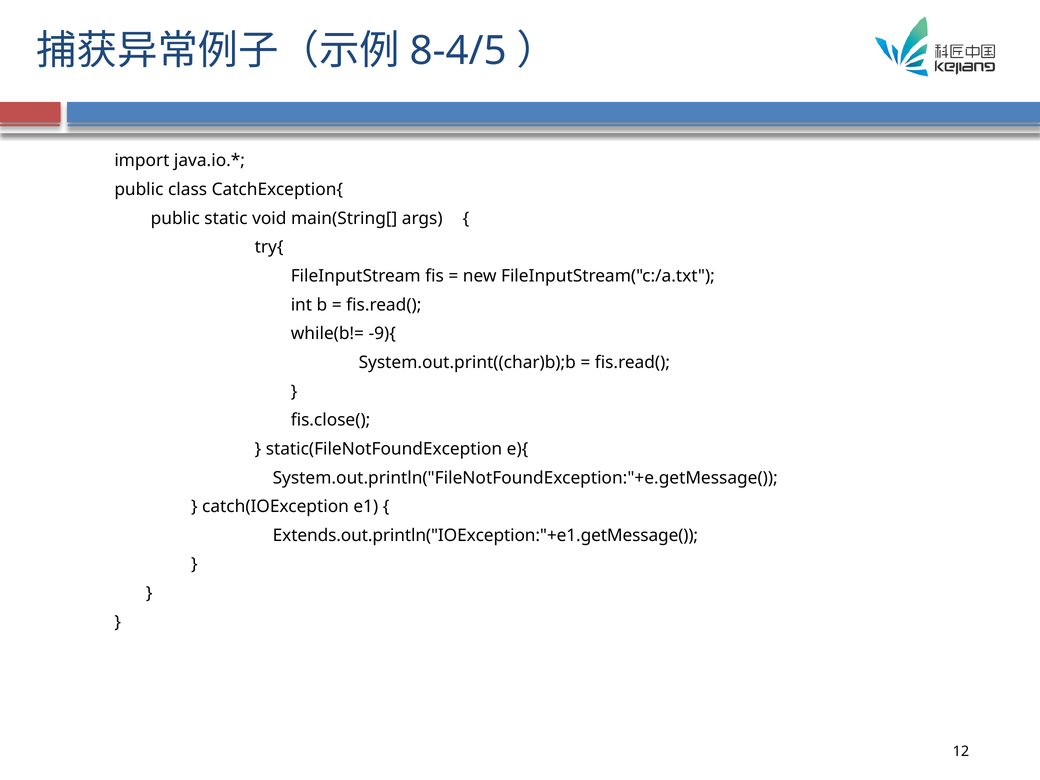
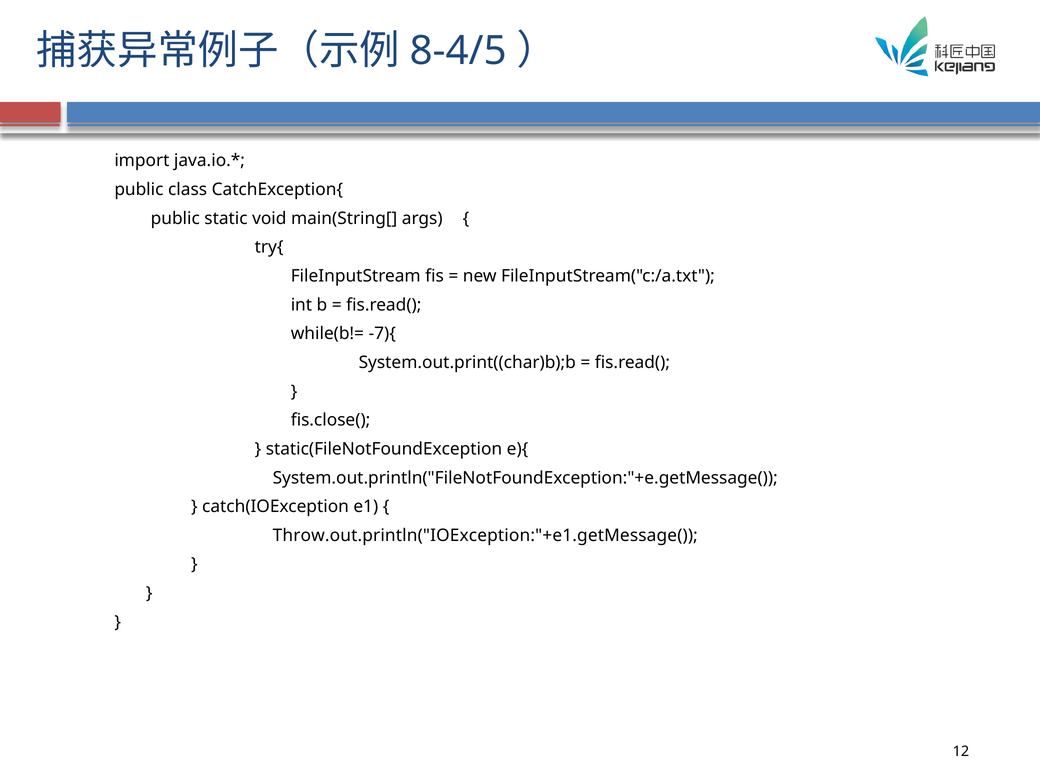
-9){: -9){ -> -7){ (382, 334)
Extends.out.println("IOException:"+e1.getMessage(: Extends.out.println("IOException:"+e1.getMessage( -> Throw.out.println("IOException:"+e1.getMessage( (485, 535)
